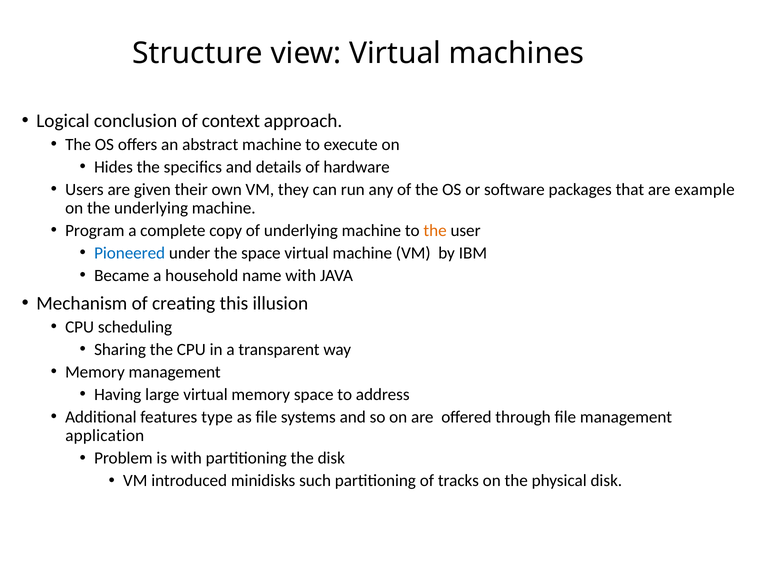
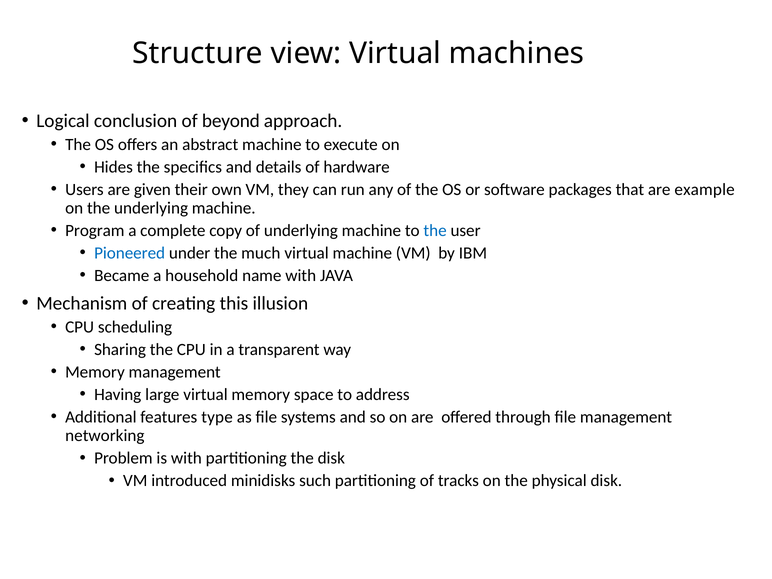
context: context -> beyond (231, 121)
the colour: orange -> blue (435, 231)
the space: space -> much (261, 253)
application: application -> networking (105, 436)
